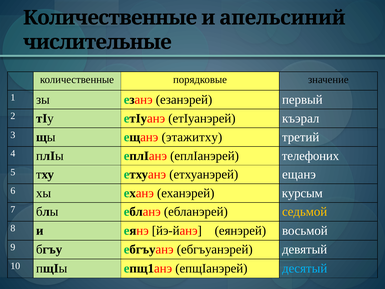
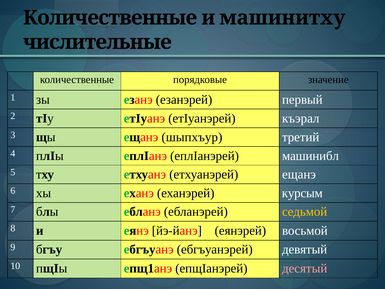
апельсиний: апельсиний -> машинитху (282, 18)
этажитху: этажитху -> шыпхъур (192, 137)
телефоних: телефоних -> машинибл (310, 156)
десятый colour: light blue -> pink (305, 268)
